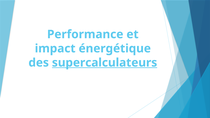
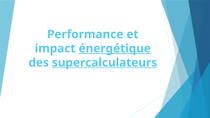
énergétique underline: none -> present (115, 49)
